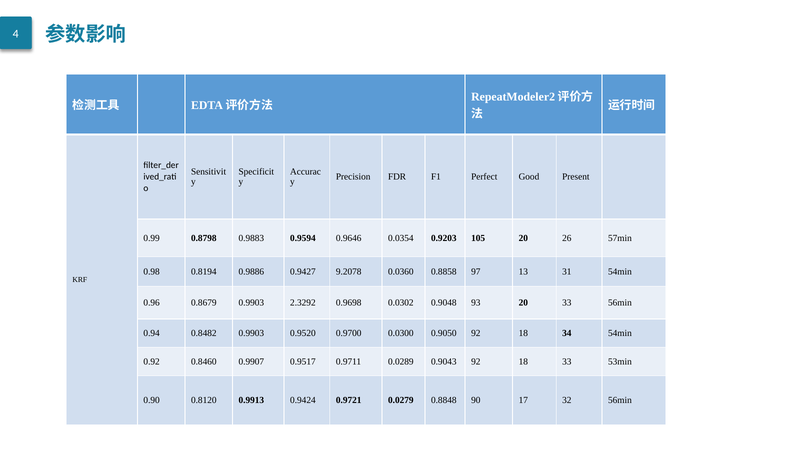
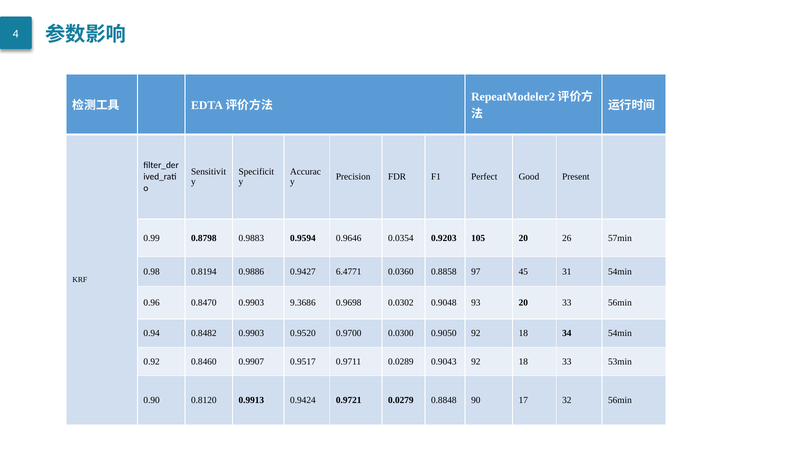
9.2078: 9.2078 -> 6.4771 (349, 272)
13: 13 -> 45 (523, 272)
0.8679: 0.8679 -> 0.8470 (204, 303)
2.3292: 2.3292 -> 9.3686 (303, 303)
